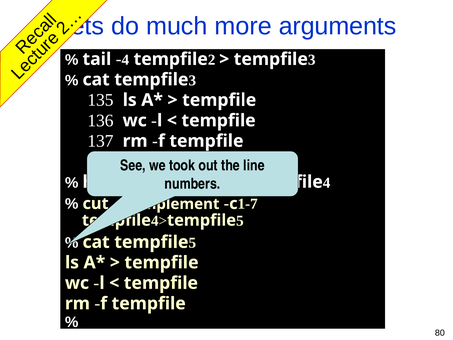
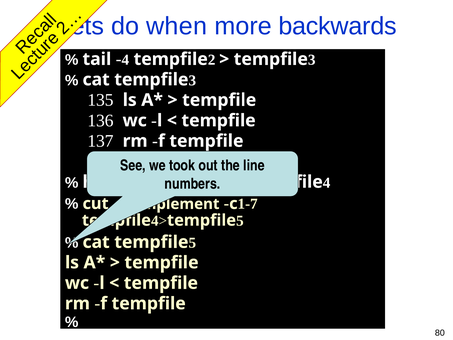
much: much -> when (177, 26)
arguments: arguments -> backwards (338, 26)
